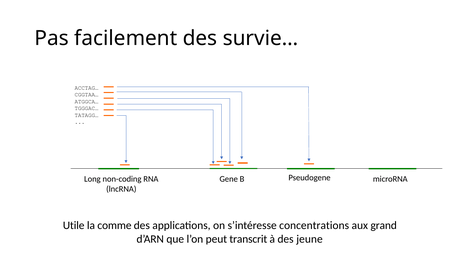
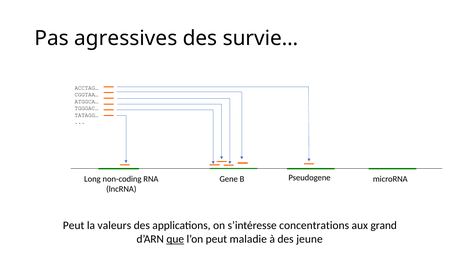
facilement: facilement -> agressives (126, 38)
Utile: Utile -> Peut (74, 225)
comme: comme -> valeurs (114, 225)
que underline: none -> present (175, 238)
transcrit: transcrit -> maladie (248, 238)
